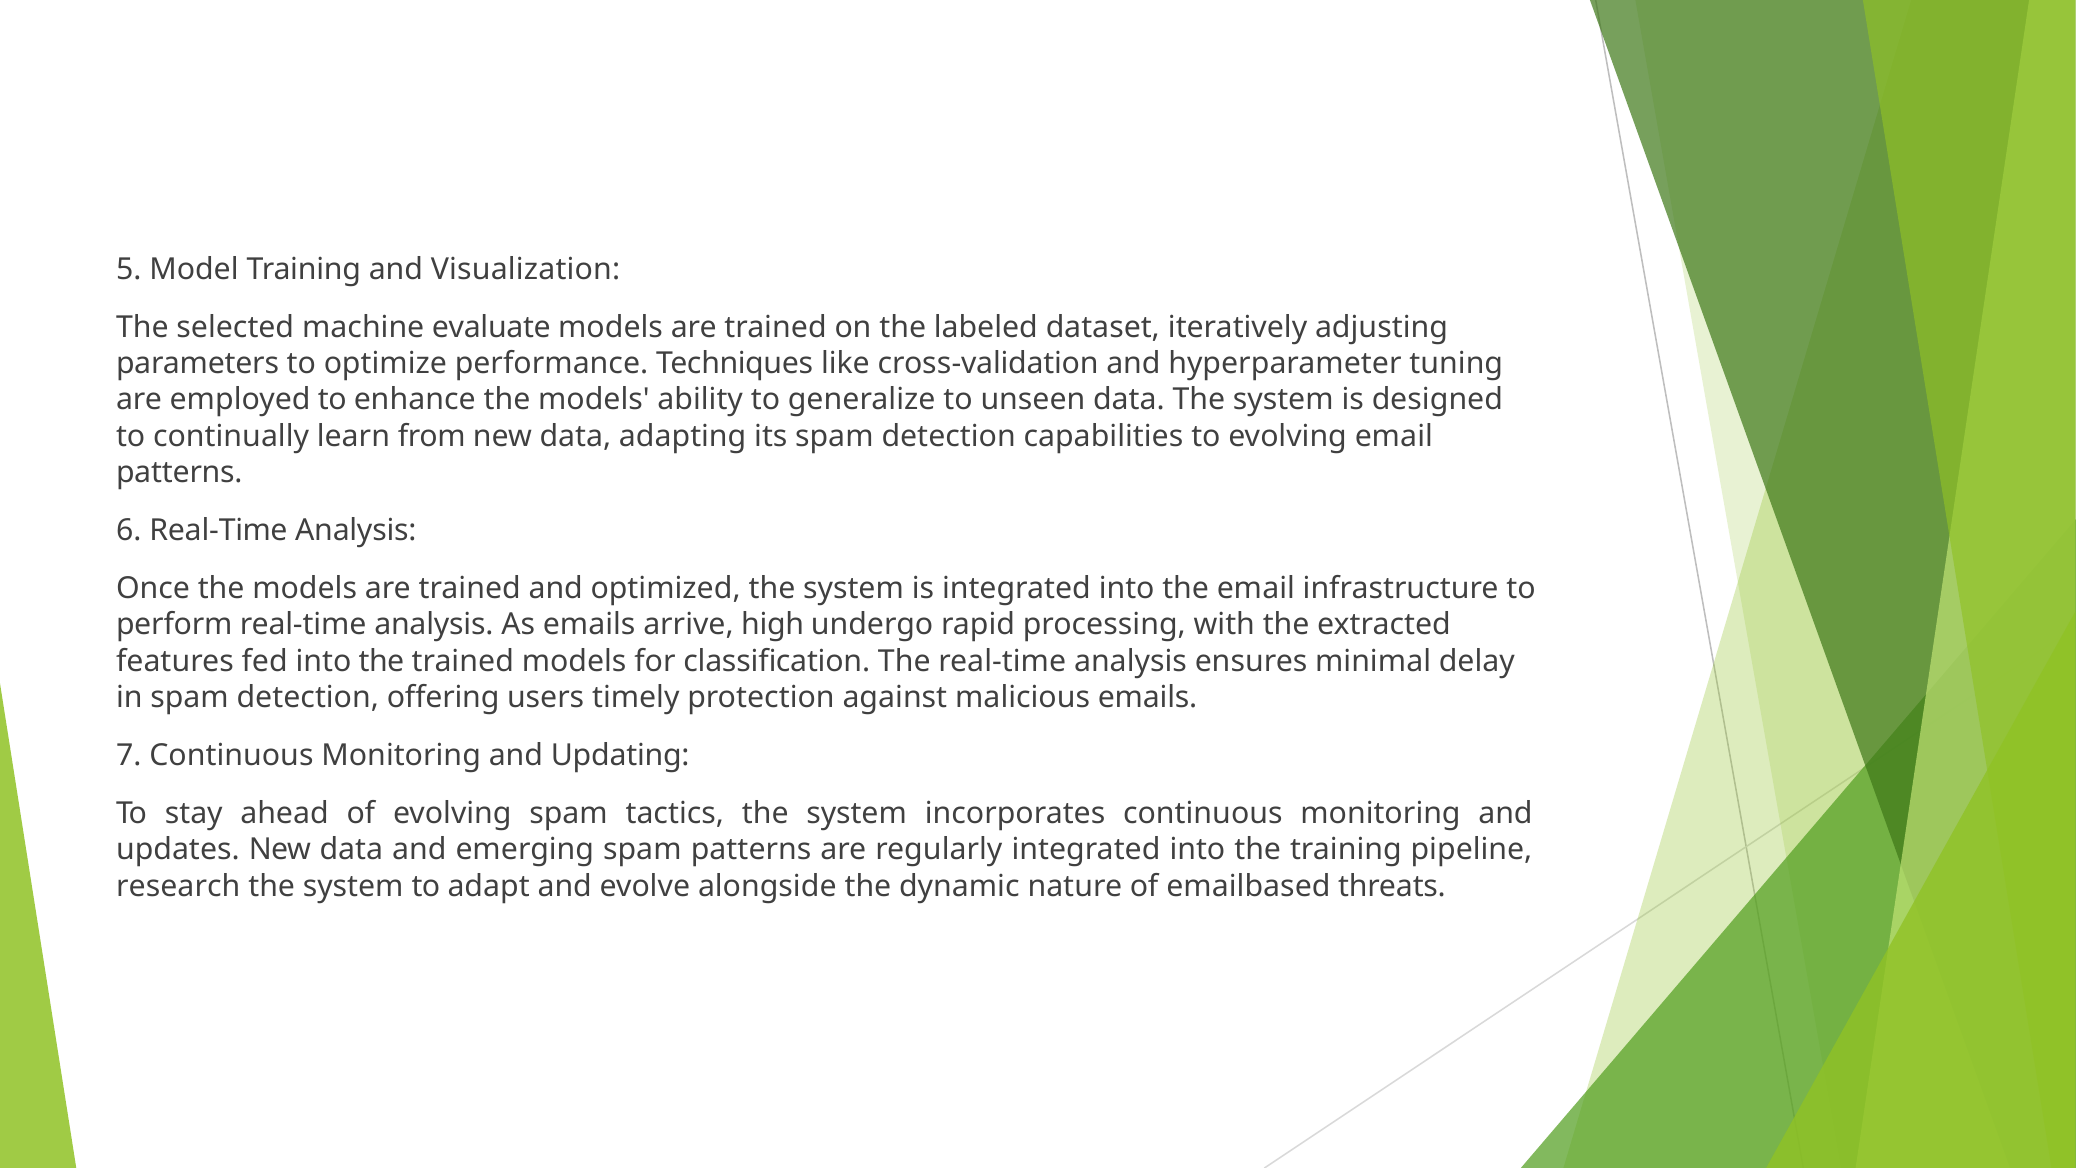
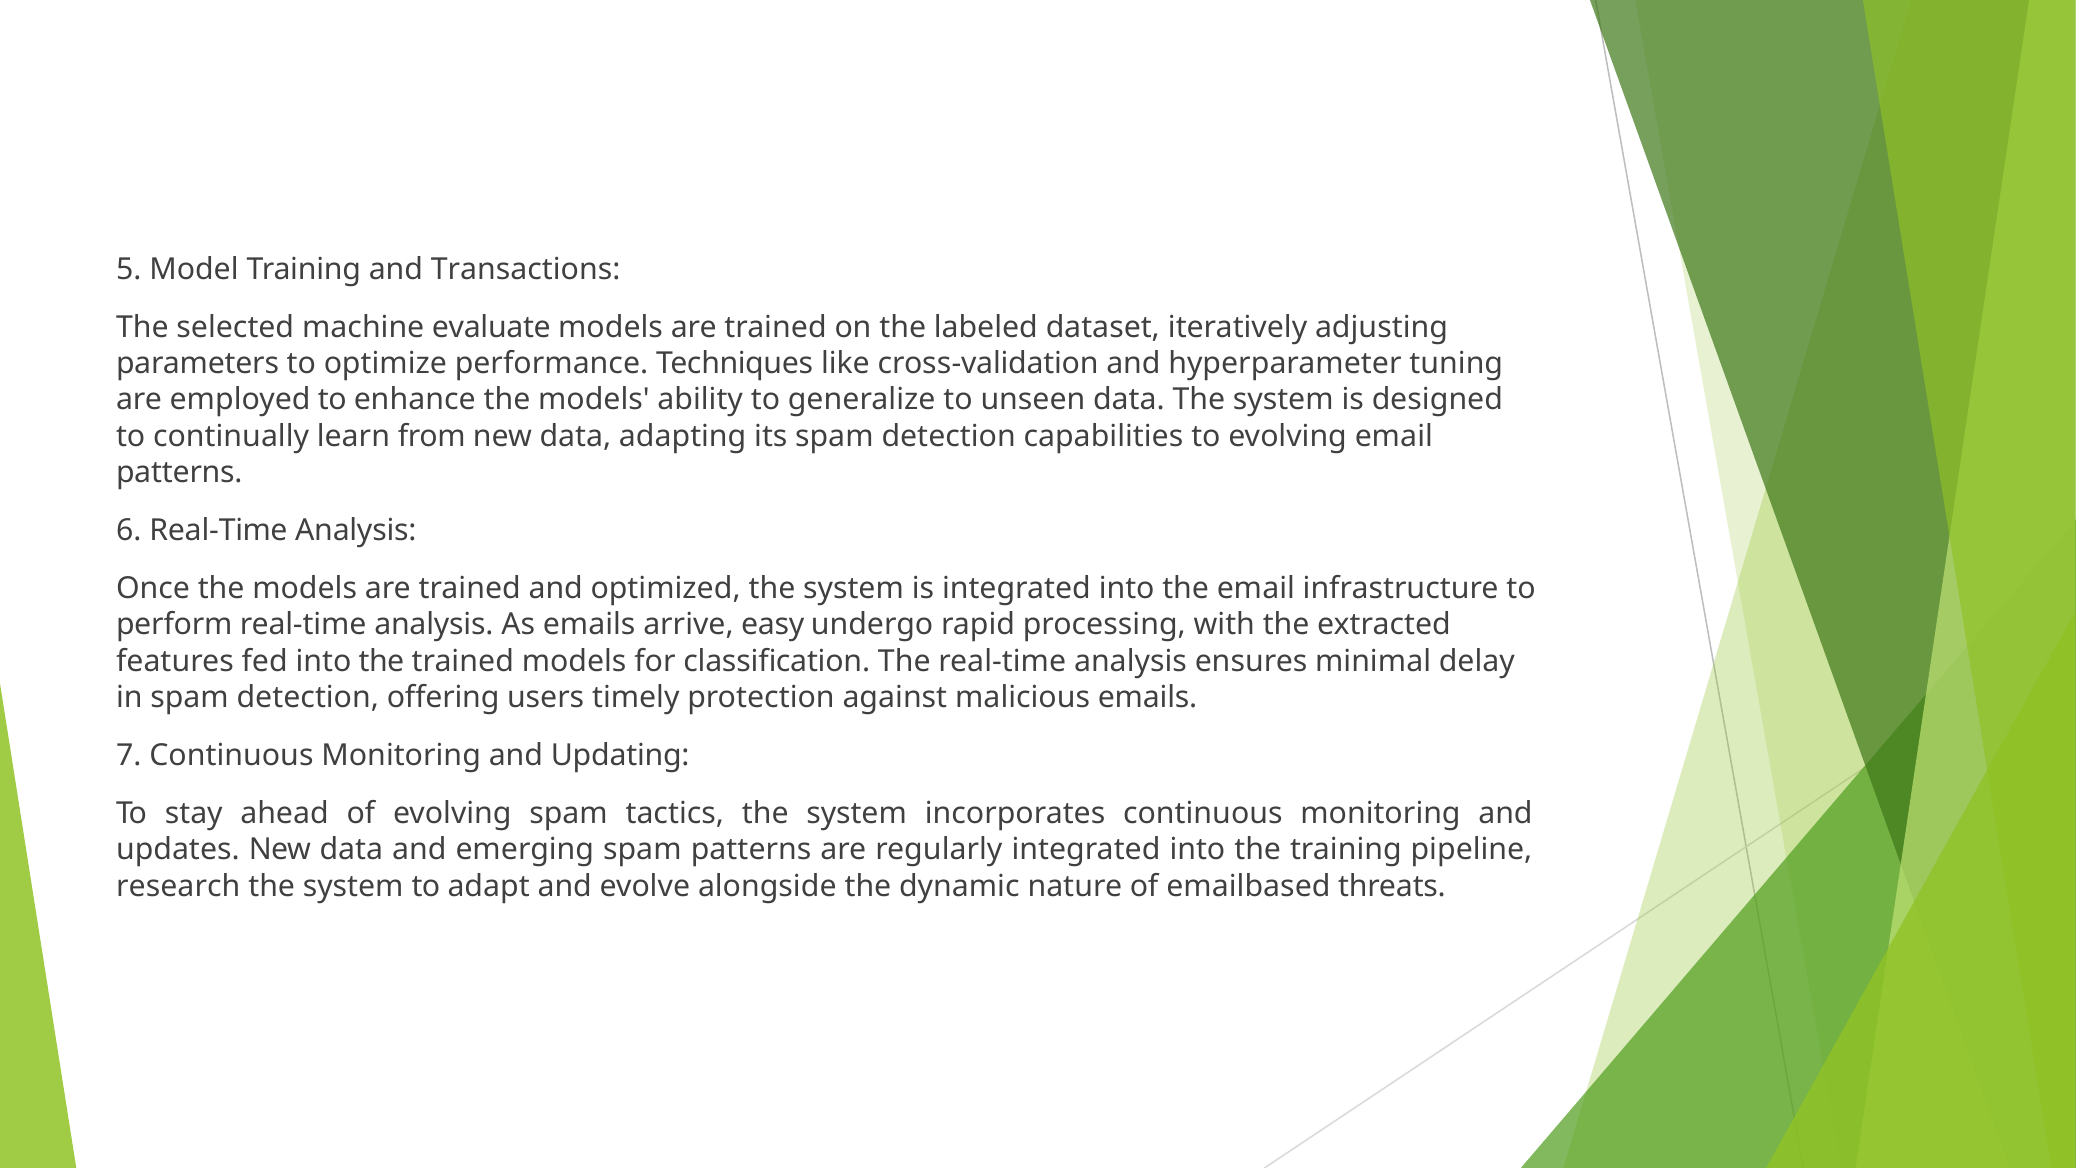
Visualization: Visualization -> Transactions (526, 269)
high: high -> easy (773, 625)
